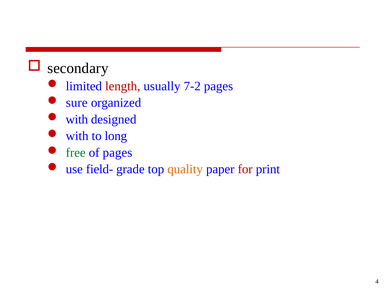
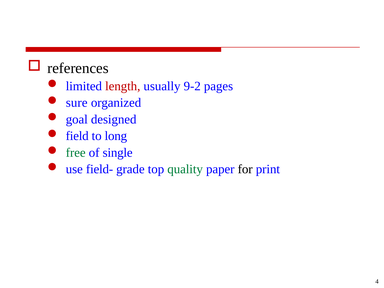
secondary: secondary -> references (78, 68)
7-2: 7-2 -> 9-2 (192, 86)
with: with -> goal (77, 119)
with: with -> field (77, 136)
of pages: pages -> single (118, 153)
quality colour: orange -> green (185, 169)
for colour: red -> black (245, 169)
